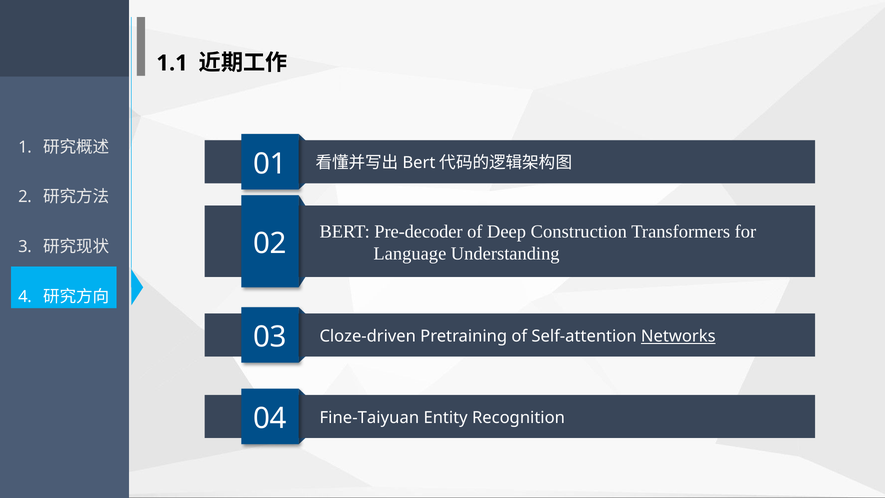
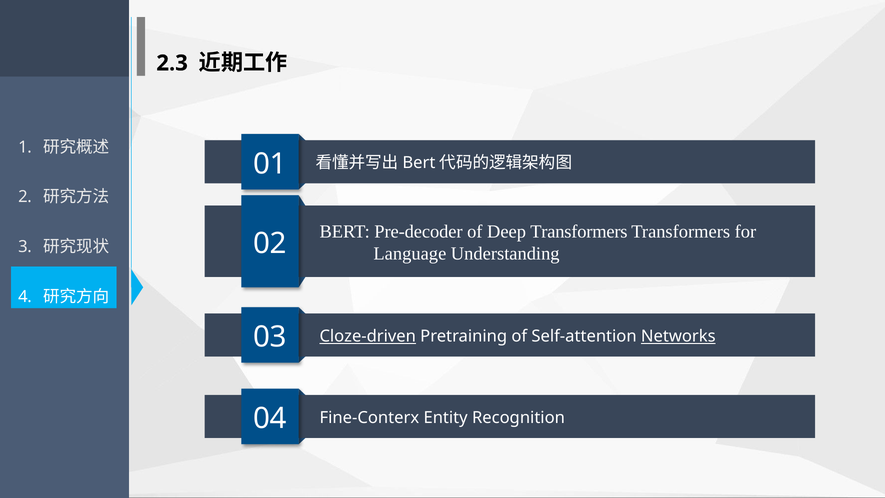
1.1: 1.1 -> 2.3 (172, 63)
Deep Construction: Construction -> Transformers (579, 231)
Cloze-driven underline: none -> present (368, 336)
Fine-Taiyuan: Fine-Taiyuan -> Fine-Conterx (369, 417)
